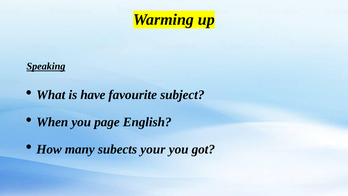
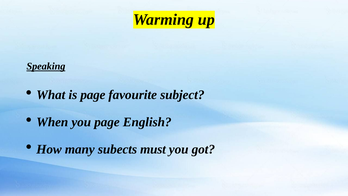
is have: have -> page (93, 95)
your: your -> must (153, 149)
